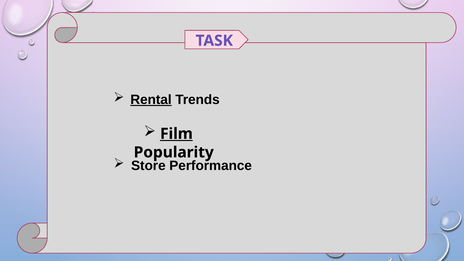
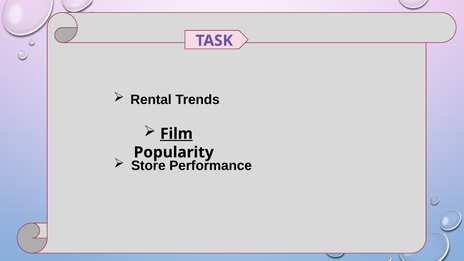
Rental underline: present -> none (151, 100)
